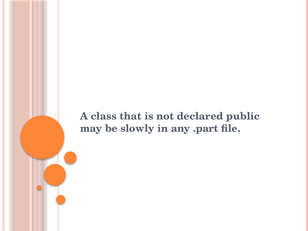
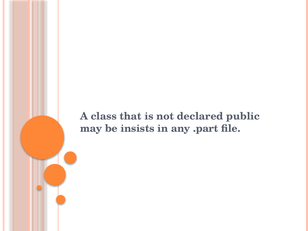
slowly: slowly -> insists (137, 129)
